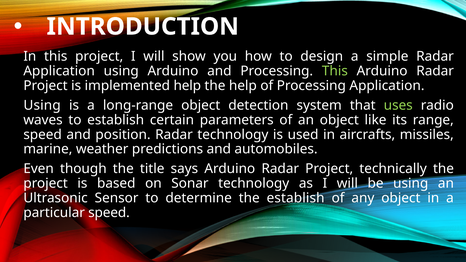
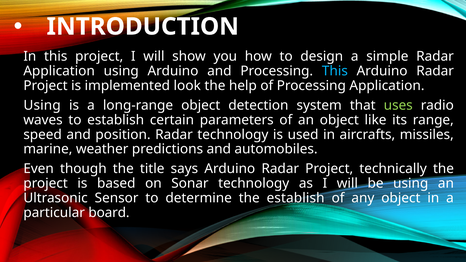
This colour: light green -> light blue (335, 71)
implemented help: help -> look (187, 86)
particular speed: speed -> board (109, 213)
